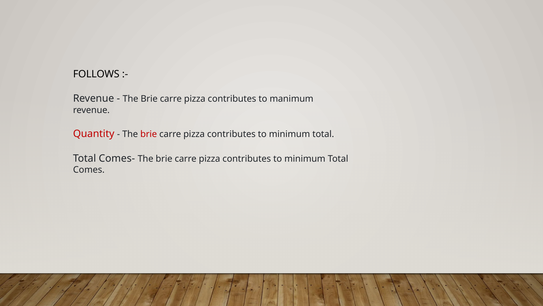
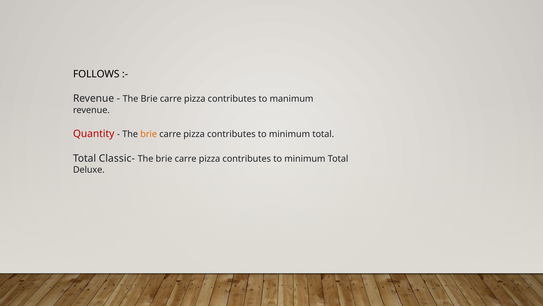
brie colour: red -> orange (149, 134)
Comes-: Comes- -> Classic- (117, 158)
Comes: Comes -> Deluxe (89, 170)
